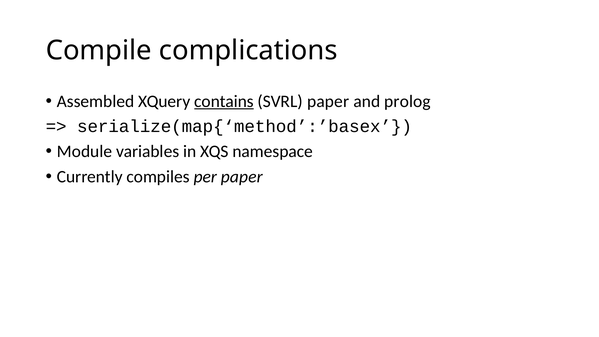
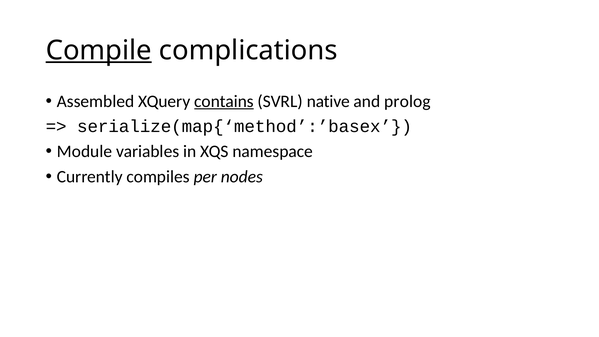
Compile underline: none -> present (99, 50)
SVRL paper: paper -> native (328, 101)
per paper: paper -> nodes (242, 177)
